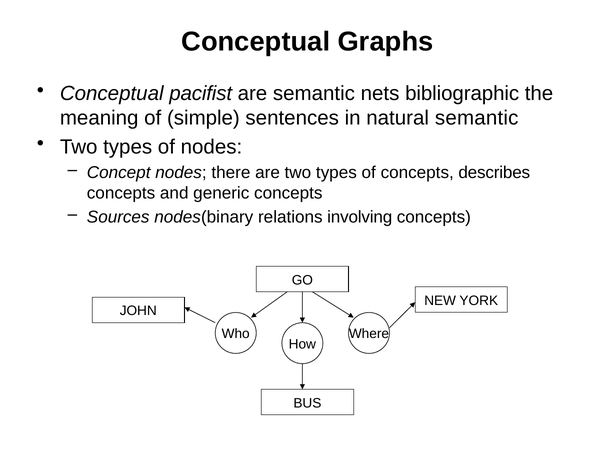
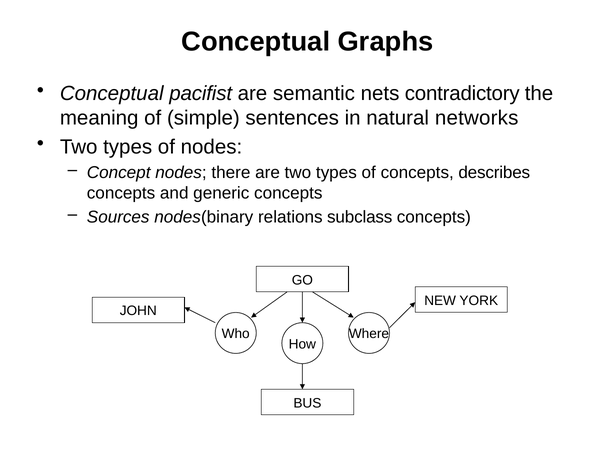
bibliographic: bibliographic -> contradictory (462, 94)
natural semantic: semantic -> networks (477, 118)
involving: involving -> subclass (360, 217)
